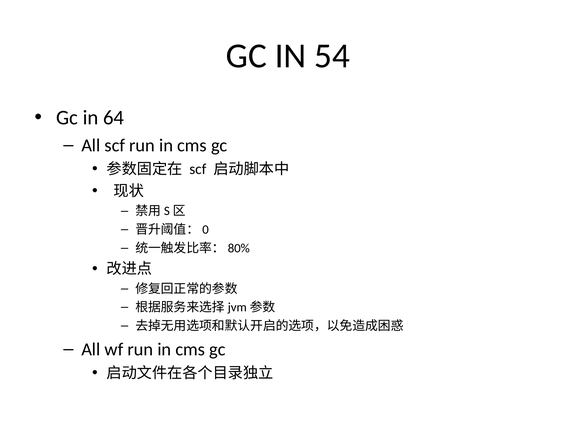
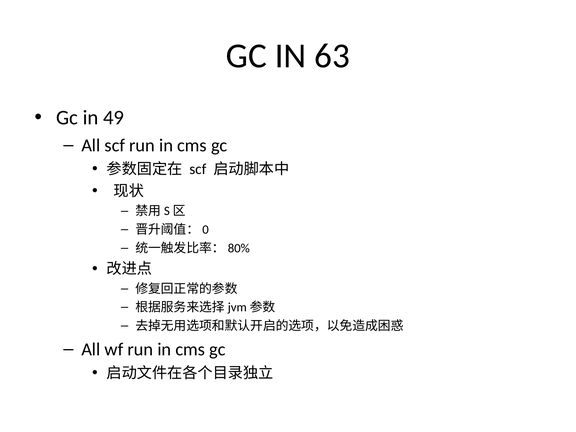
54: 54 -> 63 (332, 56)
64: 64 -> 49 (114, 118)
